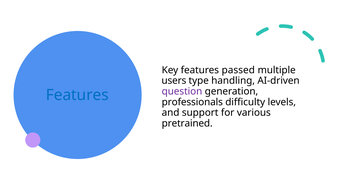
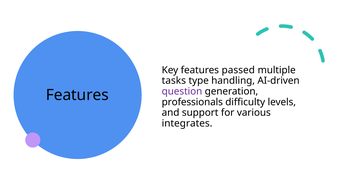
users: users -> tasks (174, 81)
Features colour: blue -> black (77, 95)
pretrained: pretrained -> integrates (187, 123)
